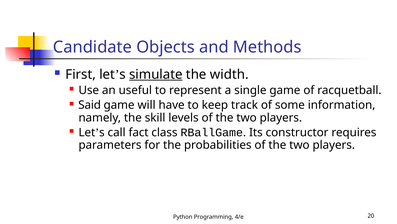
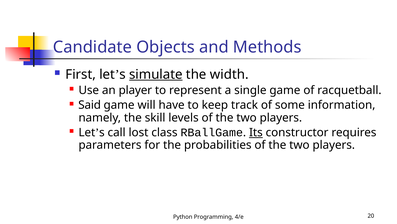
useful: useful -> player (135, 90)
fact: fact -> lost (138, 132)
Its underline: none -> present (256, 132)
